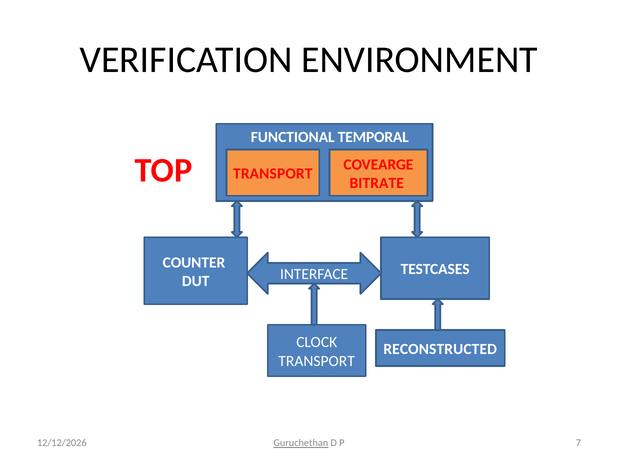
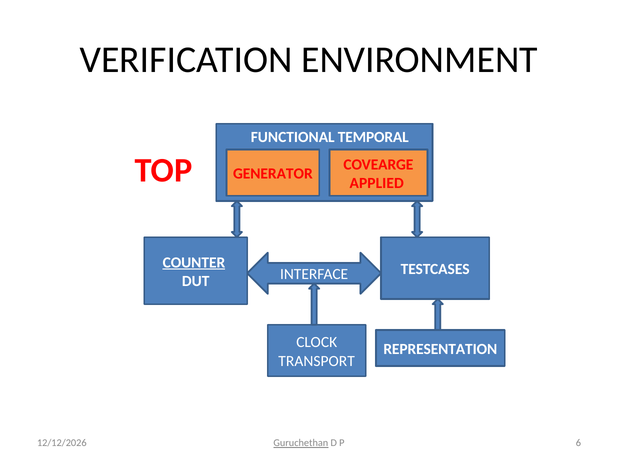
TRANSPORT: TRANSPORT -> GENERATOR (273, 174)
BITRATE: BITRATE -> APPLIED (377, 183)
COUNTER underline: none -> present (194, 262)
RECONSTRUCTED: RECONSTRUCTED -> REPRESENTATION (440, 349)
7: 7 -> 6 (578, 443)
